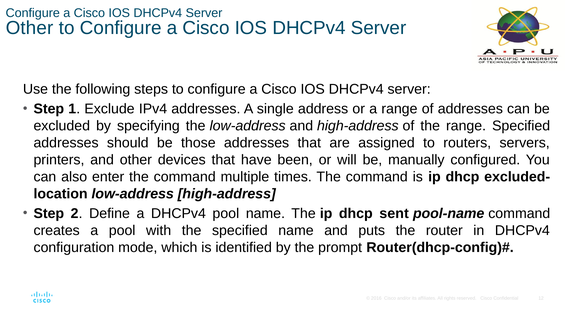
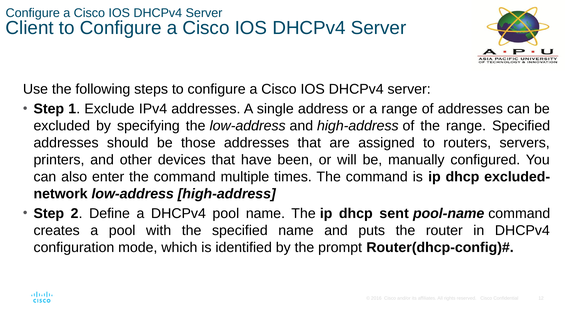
Other: Other -> Client (30, 28)
location: location -> network (61, 194)
